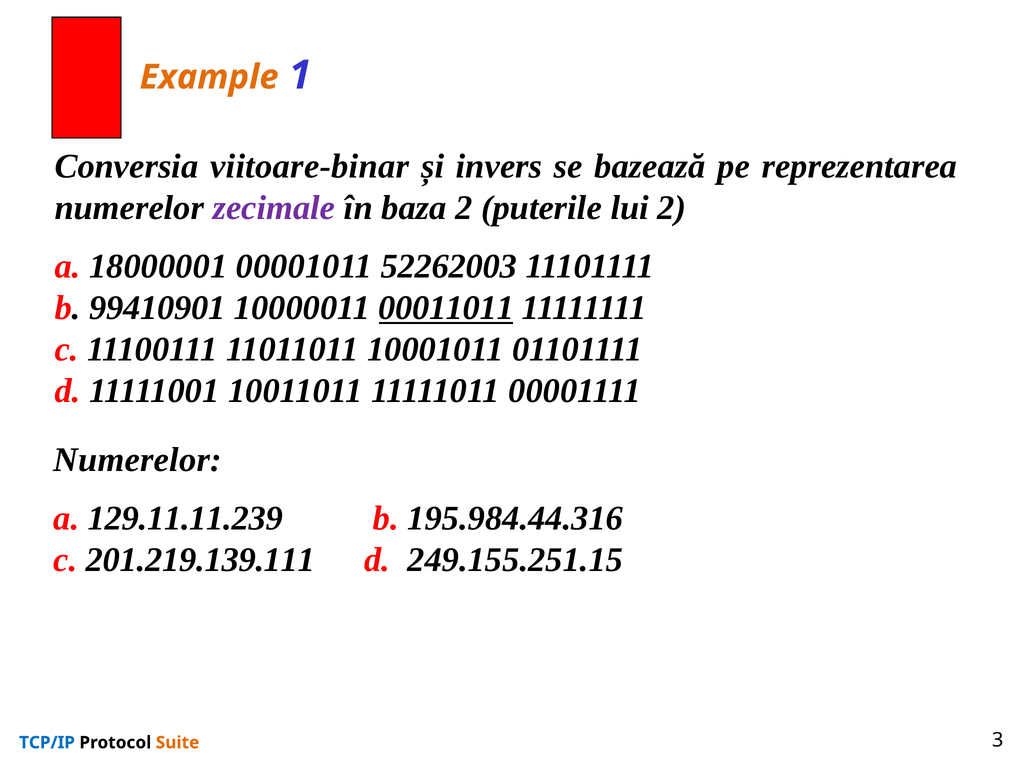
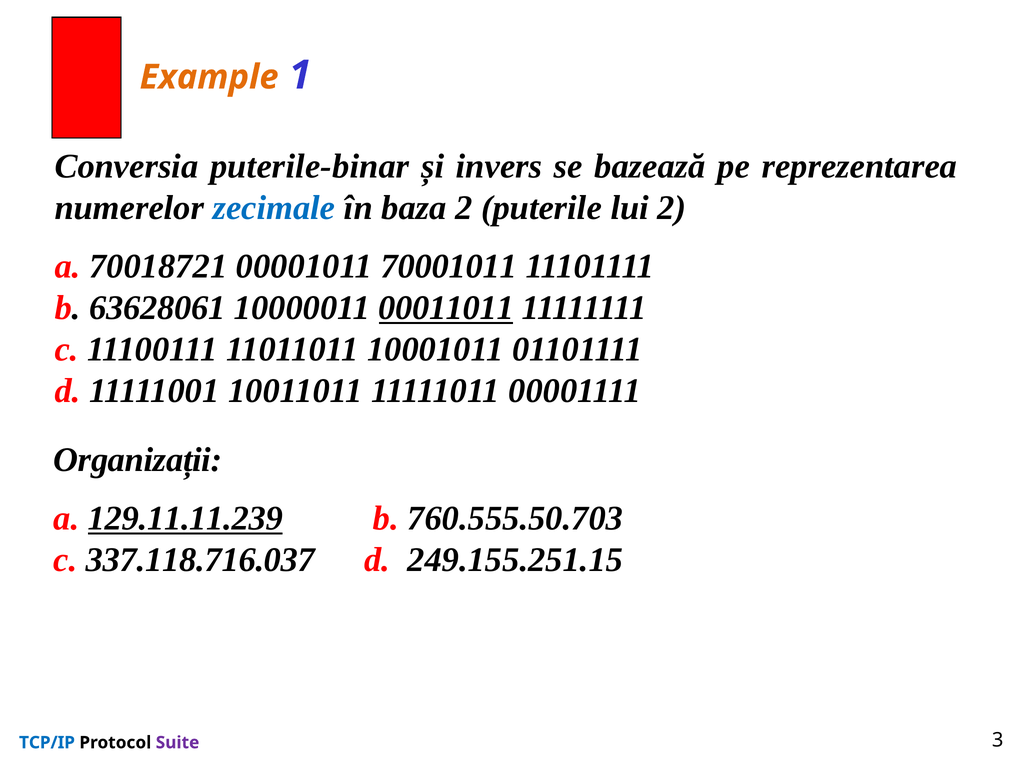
viitoare-binar: viitoare-binar -> puterile-binar (310, 166)
zecimale colour: purple -> blue (274, 208)
18000001: 18000001 -> 70018721 (158, 267)
52262003: 52262003 -> 70001011 (449, 267)
99410901: 99410901 -> 63628061 (157, 308)
Numerelor: Numerelor -> Organizații (138, 460)
129.11.11.239 underline: none -> present (185, 519)
195.984.44.316: 195.984.44.316 -> 760.555.50.703 (515, 519)
201.219.139.111: 201.219.139.111 -> 337.118.716.037 (200, 560)
Suite colour: orange -> purple (178, 743)
